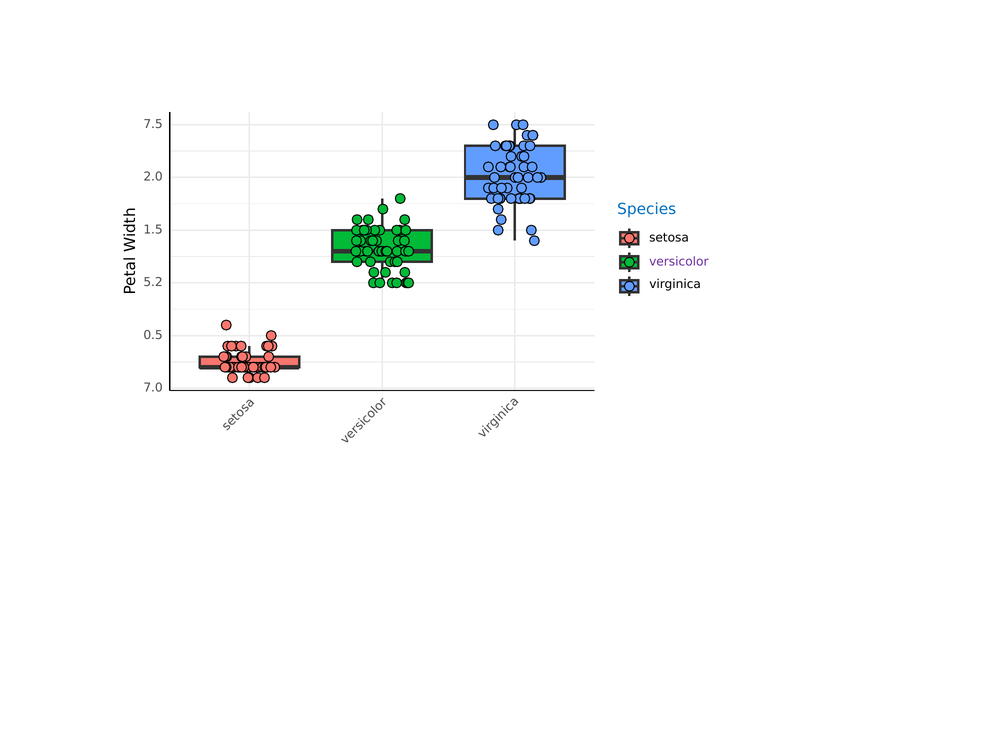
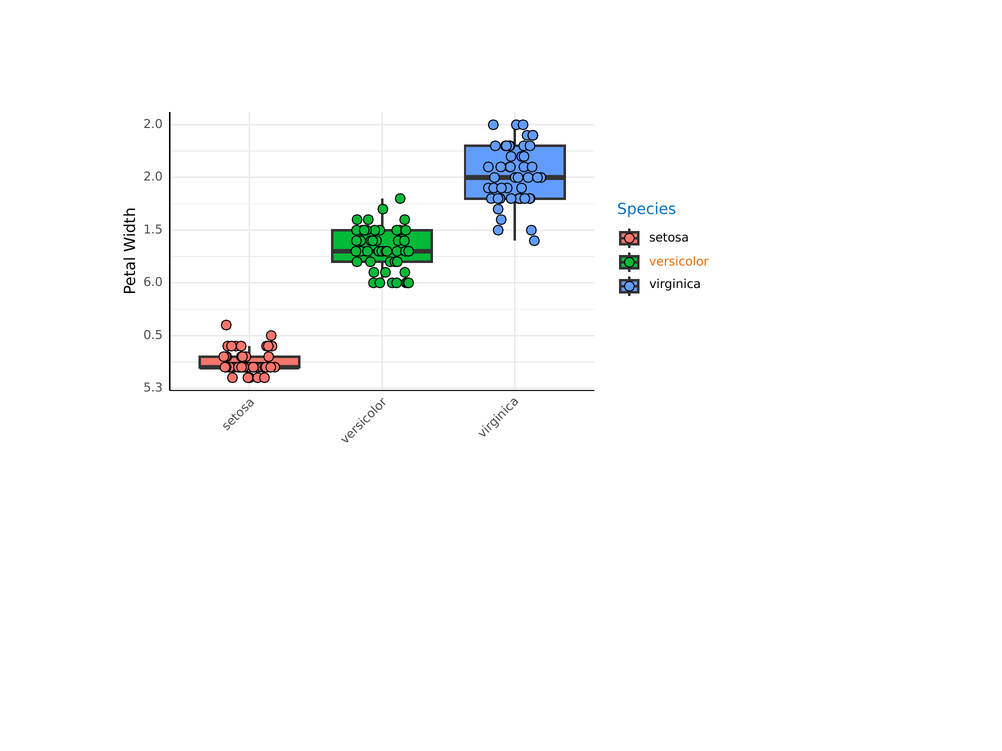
7.5: 7.5 -> 2.0 (153, 124)
versicolor colour: purple -> orange (679, 262)
5.2: 5.2 -> 6.0 (153, 283)
7.0: 7.0 -> 5.3 (153, 388)
